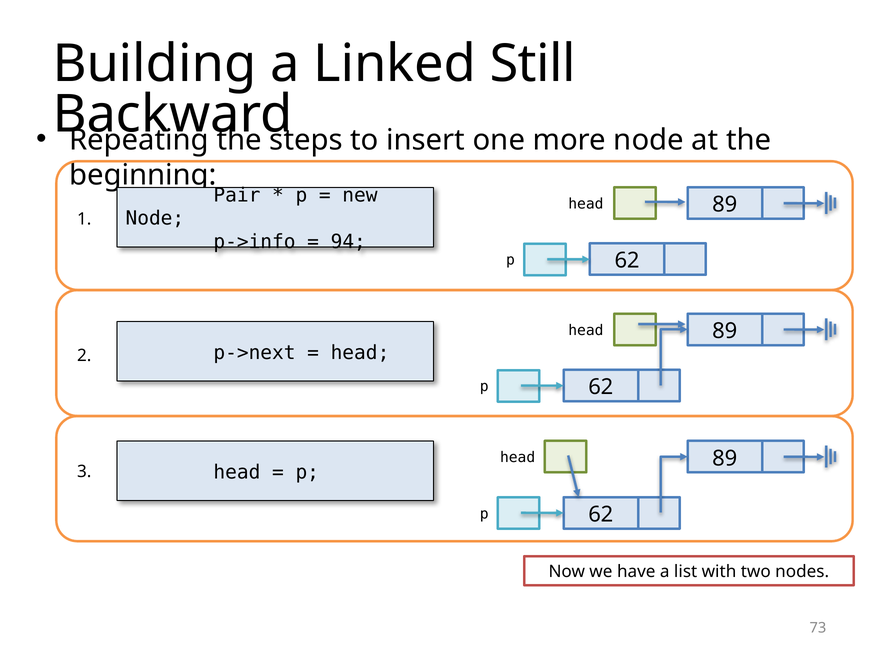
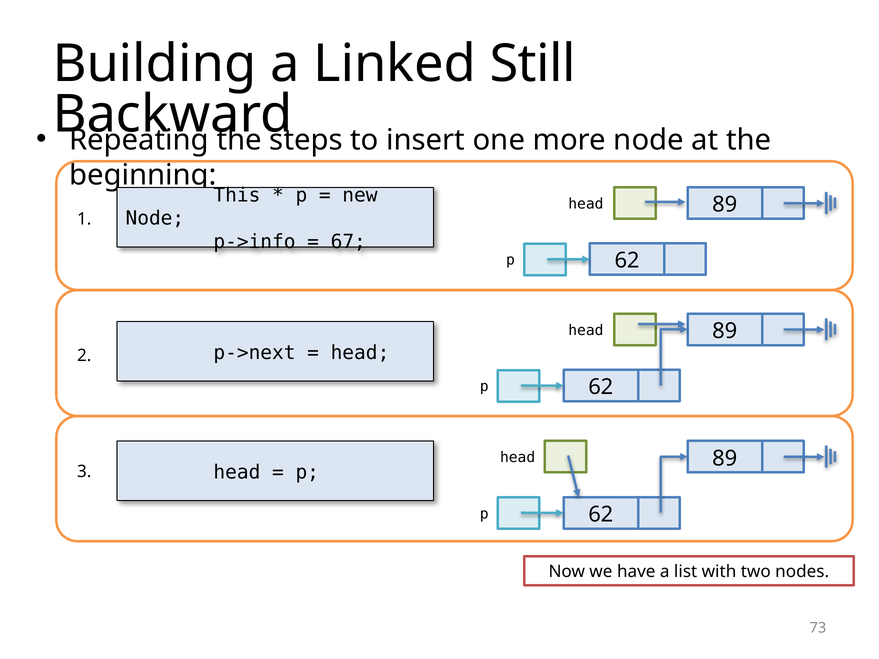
Pair: Pair -> This (237, 195)
94: 94 -> 67 (348, 242)
